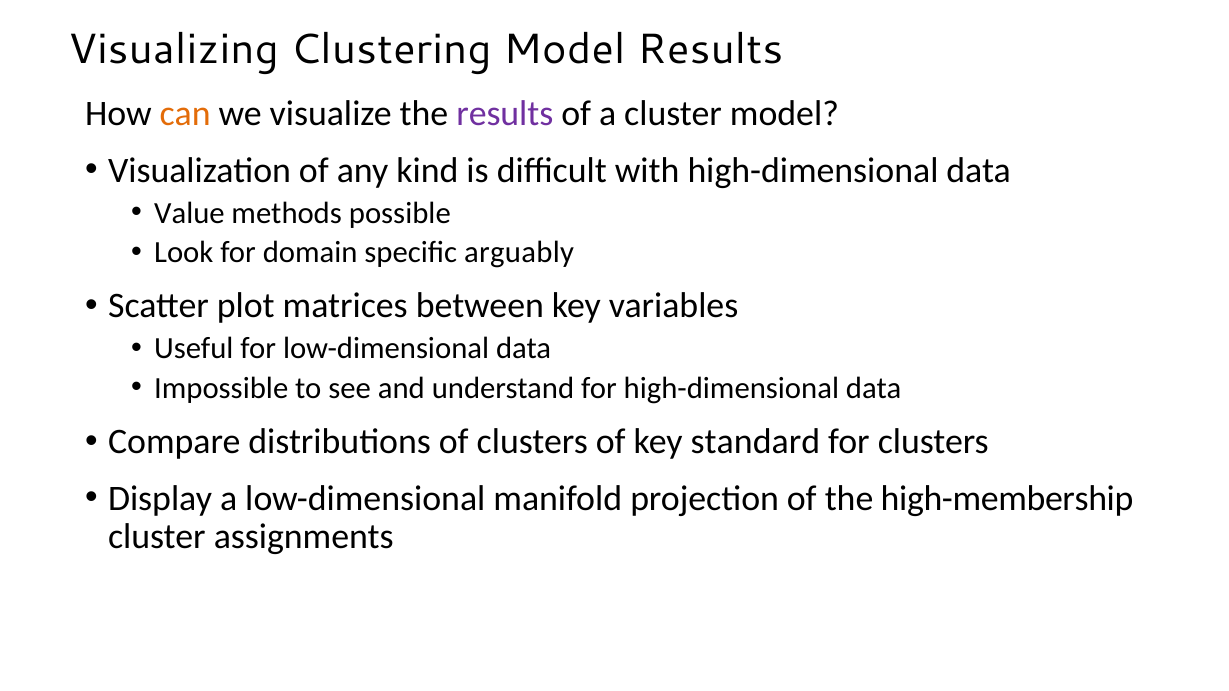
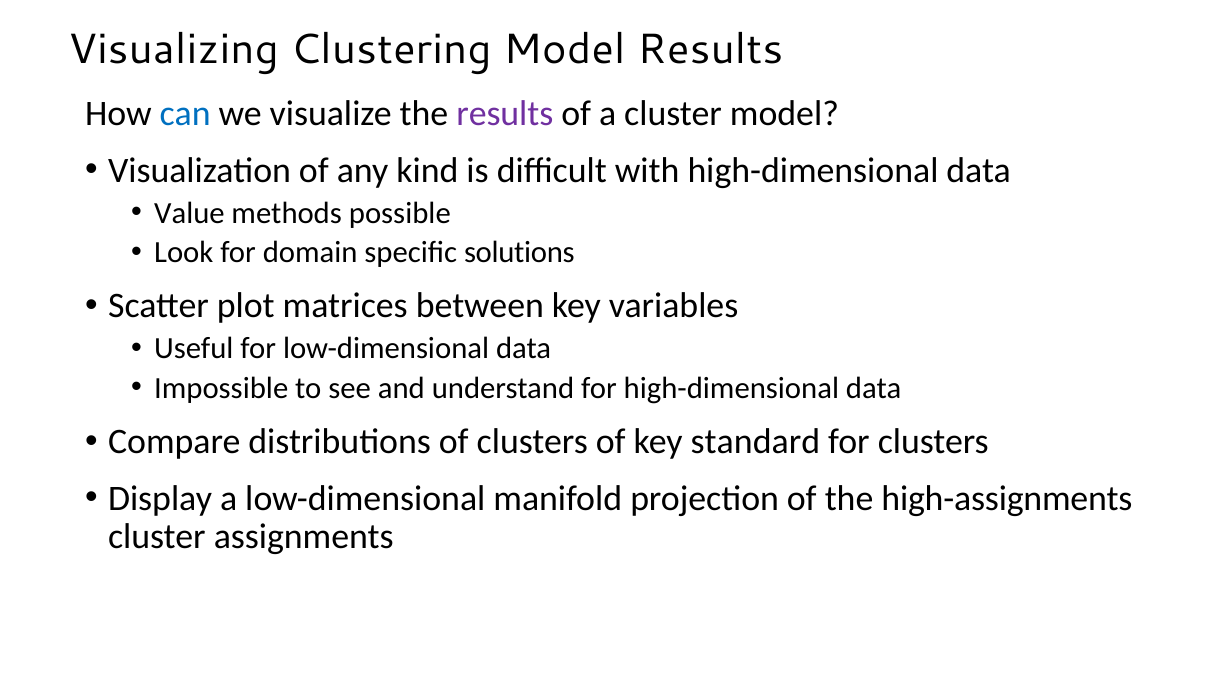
can colour: orange -> blue (185, 114)
arguably: arguably -> solutions (519, 253)
high-membership: high-membership -> high-assignments (1007, 499)
